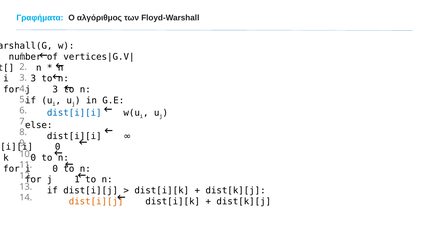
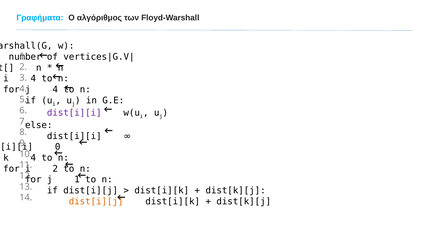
i 3: 3 -> 4 (33, 79)
j 3: 3 -> 4 (55, 89)
dist[i][i colour: blue -> purple (74, 113)
k 0: 0 -> 4 (33, 158)
0: 0 -> 2 (55, 169)
